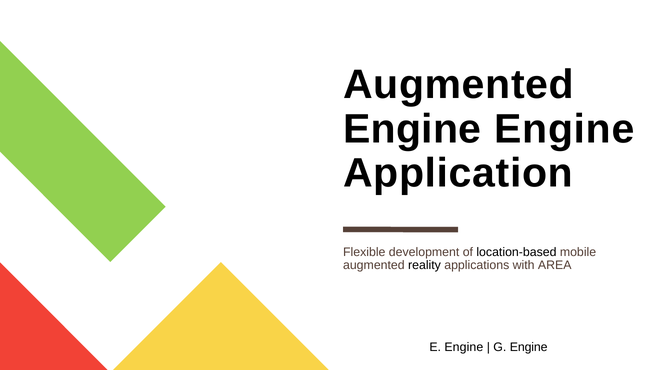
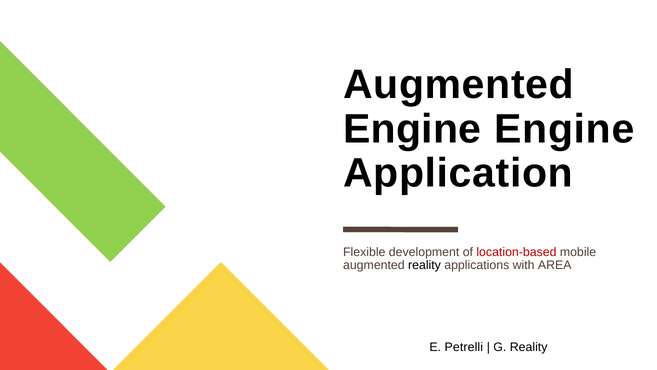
location‑based colour: black -> red (516, 252)
E Engine: Engine -> Petrelli (464, 347)
G Engine: Engine -> Reality (529, 347)
